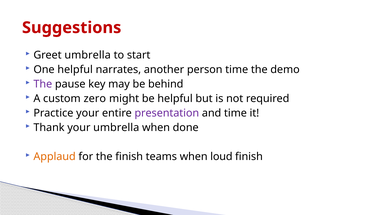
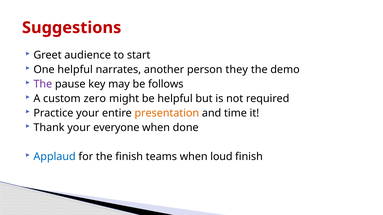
Greet umbrella: umbrella -> audience (88, 55)
person time: time -> they (237, 70)
behind: behind -> follows (166, 84)
presentation colour: purple -> orange (167, 113)
your umbrella: umbrella -> everyone (116, 128)
Applaud colour: orange -> blue (55, 157)
